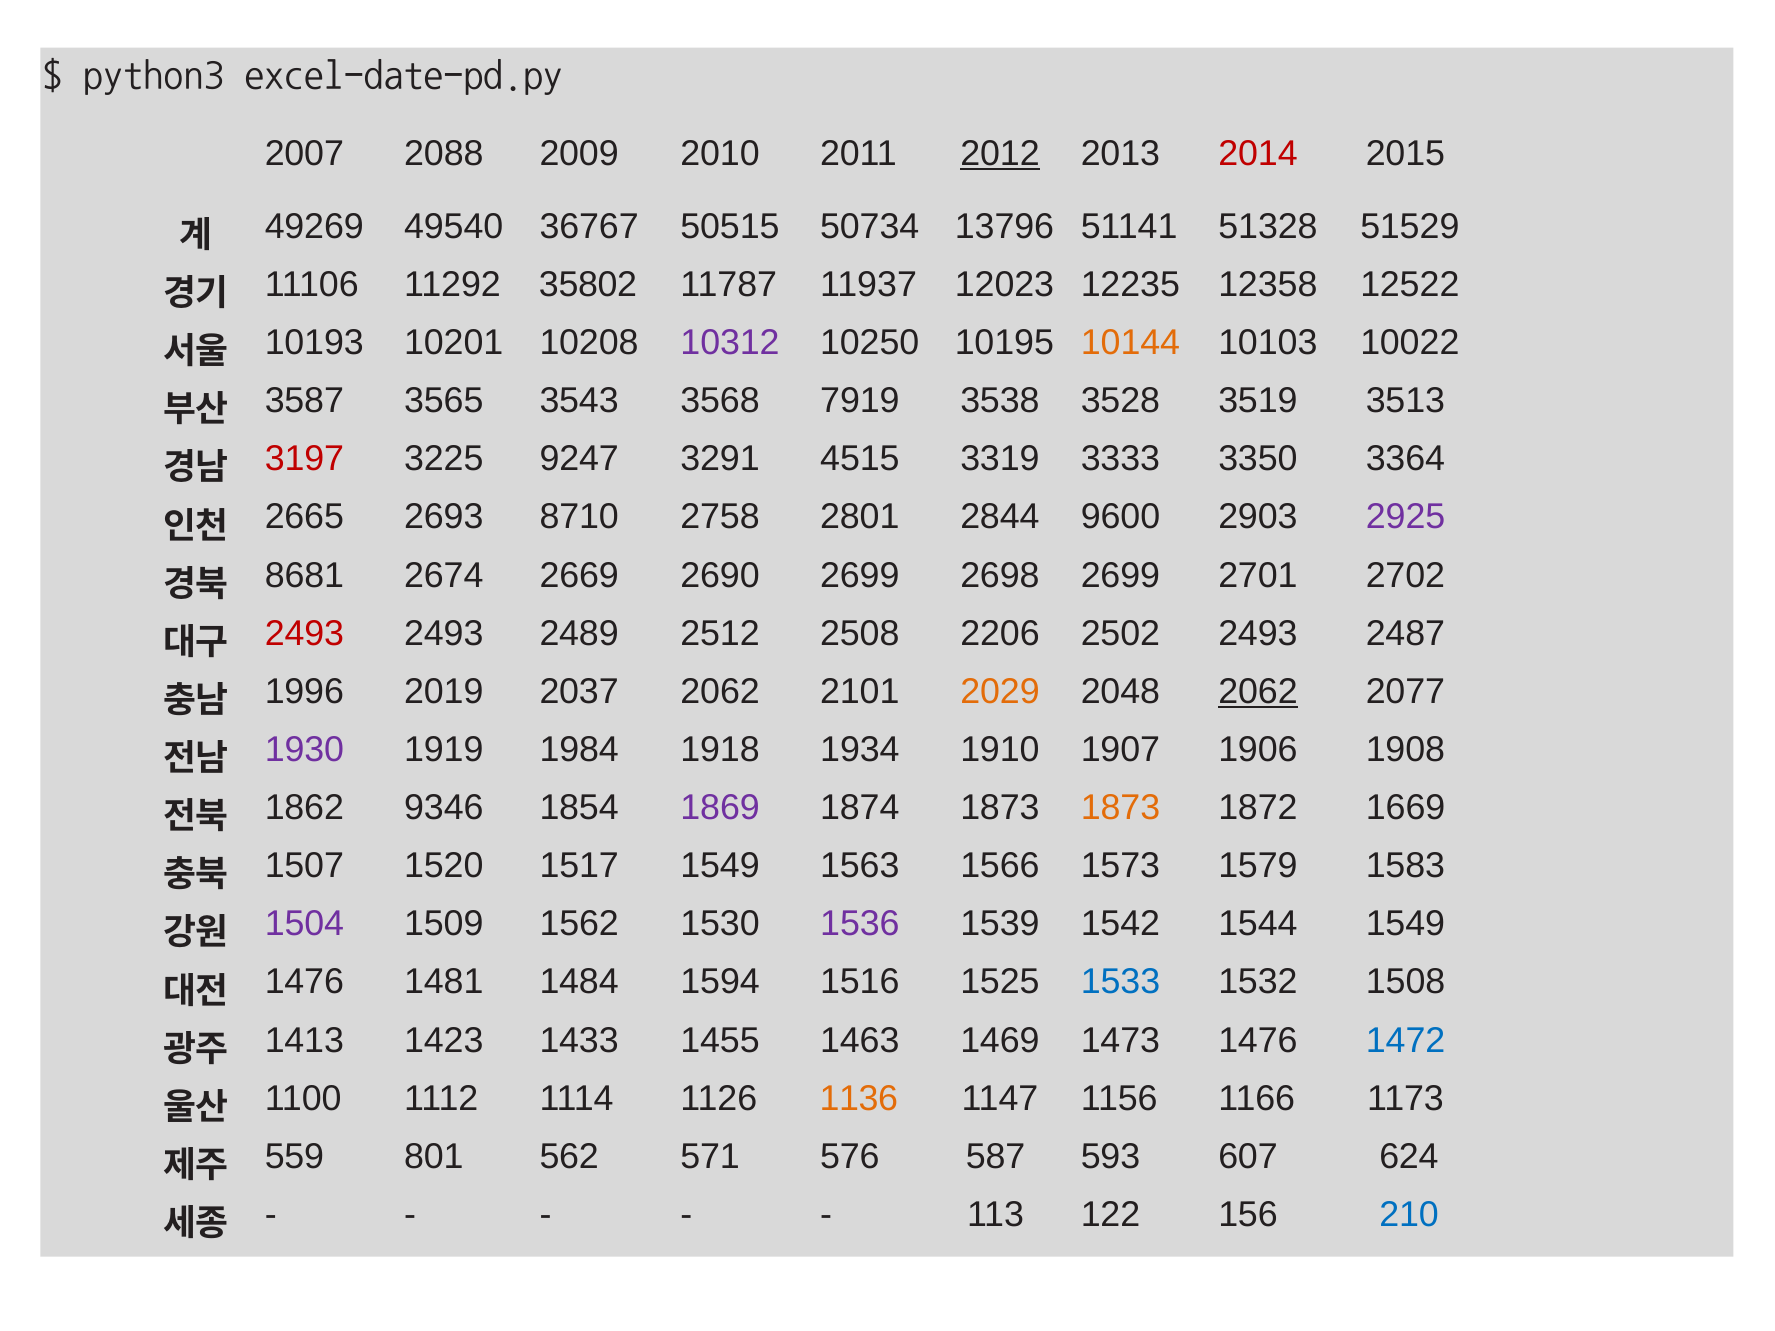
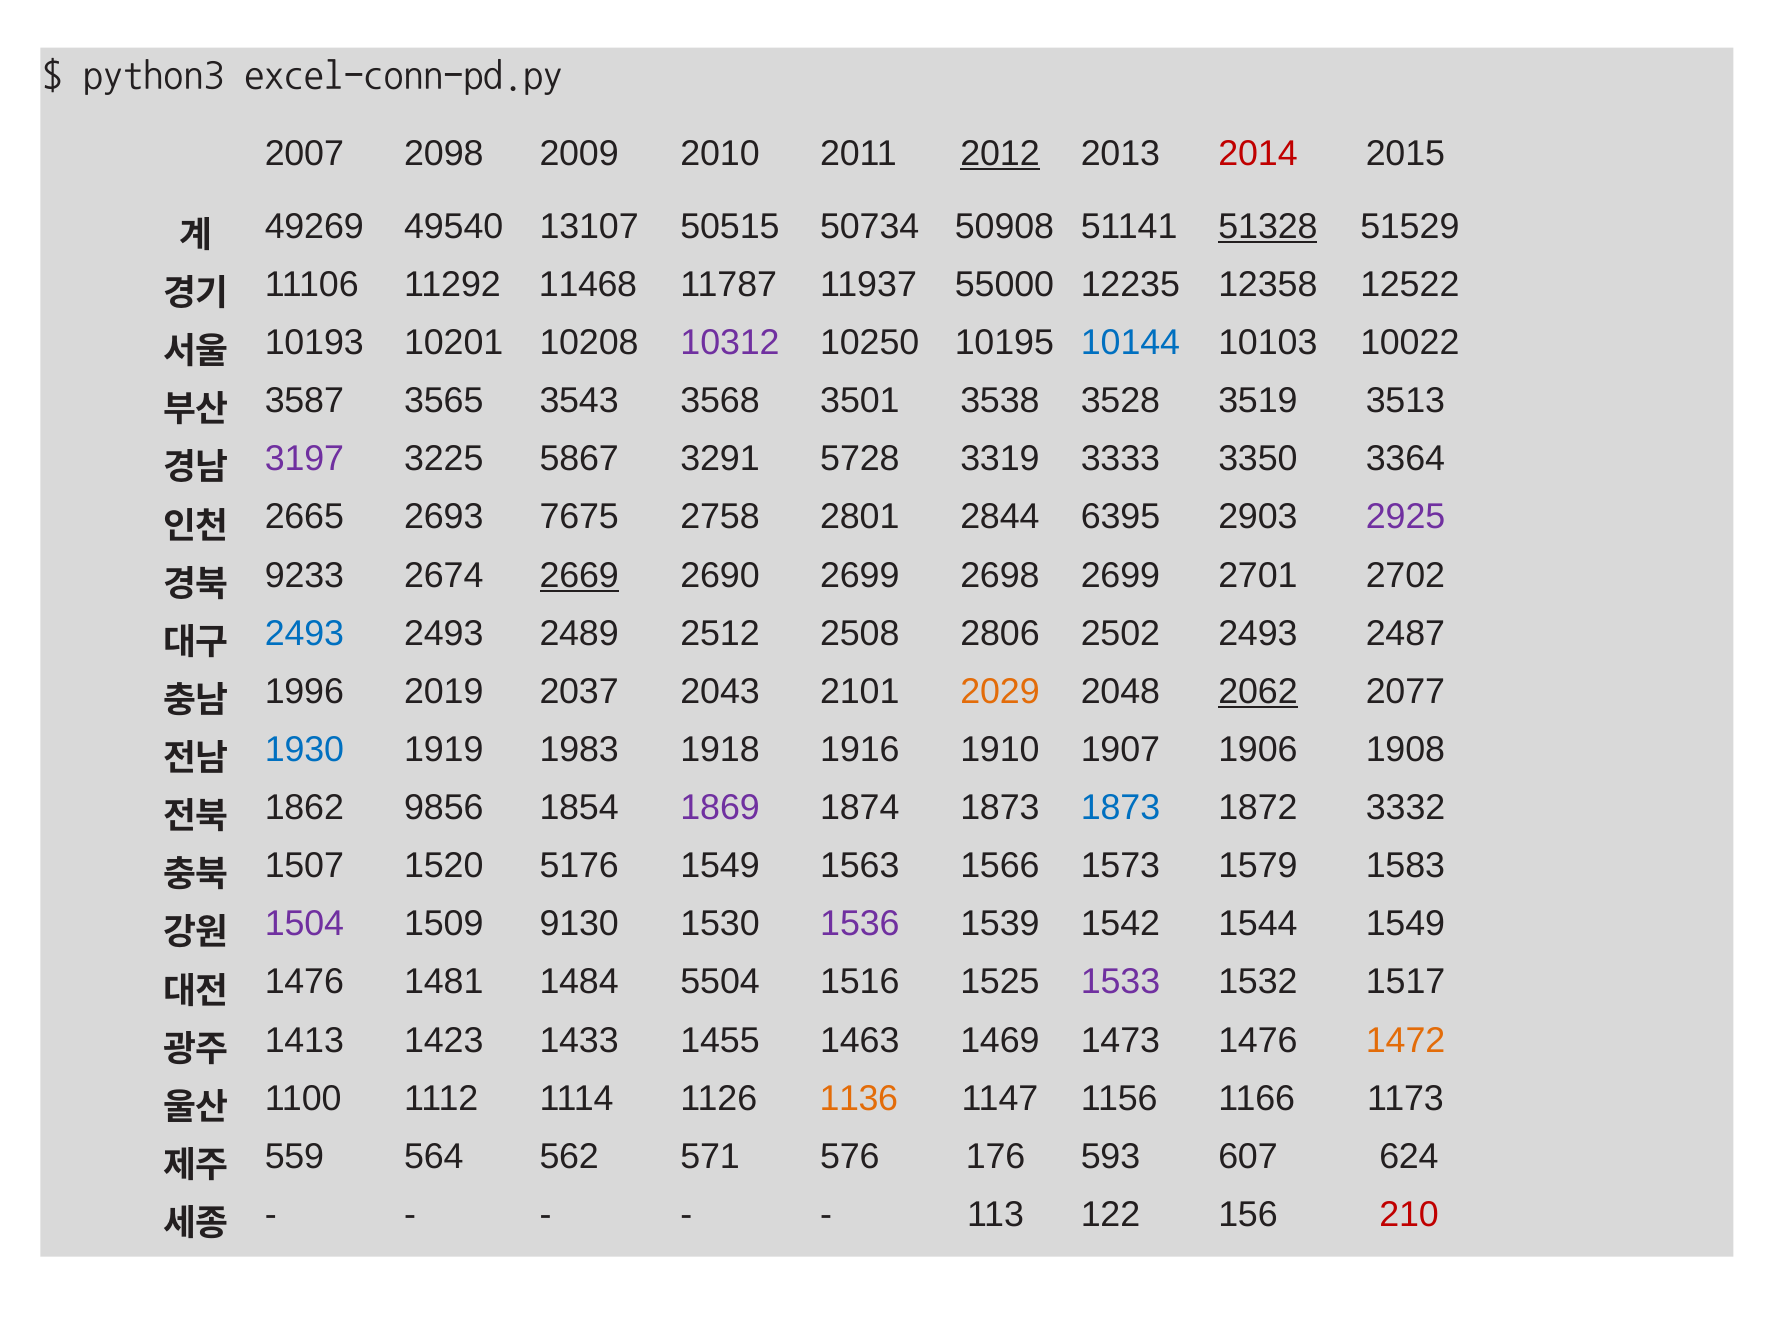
excel-date-pd.py: excel-date-pd.py -> excel-conn-pd.py (404, 75)
2088: 2088 -> 2098 (444, 154)
36767: 36767 -> 13107 (589, 226)
13796: 13796 -> 50908 (1004, 226)
51328 underline: none -> present (1268, 226)
35802: 35802 -> 11468 (588, 285)
12023: 12023 -> 55000 (1004, 285)
10144 colour: orange -> blue (1130, 343)
7919: 7919 -> 3501 (860, 401)
3197 colour: red -> purple (304, 459)
9247: 9247 -> 5867 (579, 459)
4515: 4515 -> 5728 (860, 459)
8710: 8710 -> 7675 (579, 517)
9600: 9600 -> 6395 (1121, 517)
8681: 8681 -> 9233 (304, 575)
2669 underline: none -> present (579, 575)
2493 colour: red -> blue (304, 634)
2206: 2206 -> 2806 (1000, 634)
2037 2062: 2062 -> 2043 (720, 692)
1930 colour: purple -> blue (304, 750)
1984: 1984 -> 1983 (579, 750)
1934: 1934 -> 1916 (860, 750)
9346: 9346 -> 9856 (444, 808)
1873 colour: orange -> blue (1121, 808)
1669: 1669 -> 3332 (1406, 808)
1517: 1517 -> 5176 (579, 866)
1562: 1562 -> 9130 (579, 924)
1594: 1594 -> 5504 (720, 982)
1533 colour: blue -> purple (1121, 982)
1508: 1508 -> 1517 (1406, 982)
1472 colour: blue -> orange (1406, 1041)
801: 801 -> 564 (434, 1157)
587: 587 -> 176 (996, 1157)
210 colour: blue -> red (1409, 1215)
